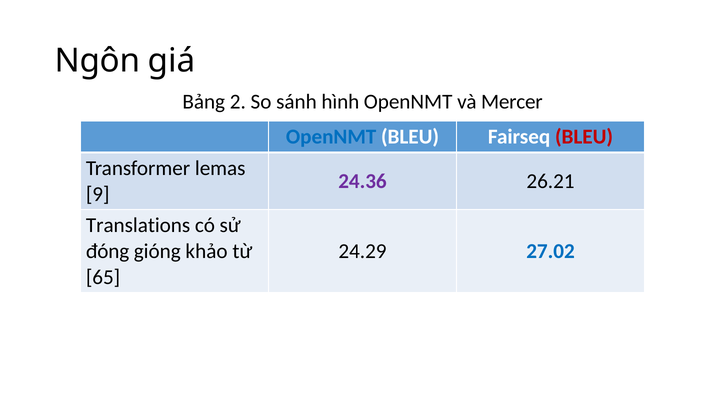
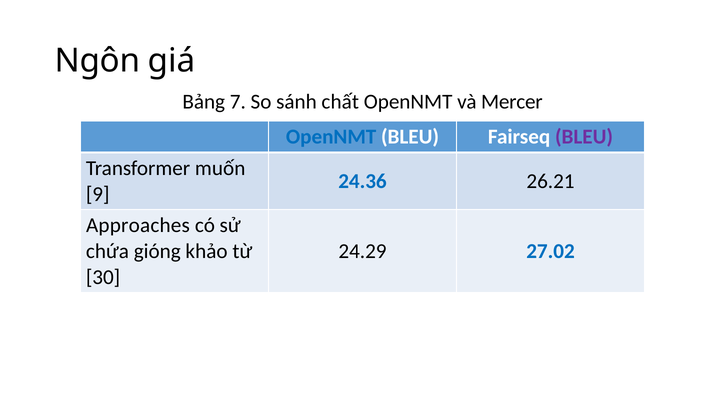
2: 2 -> 7 (238, 102)
hình: hình -> chất (340, 102)
BLEU colour: red -> purple (584, 137)
lemas: lemas -> muốn (220, 168)
24.36 colour: purple -> blue (362, 181)
Translations: Translations -> Approaches (138, 225)
đóng: đóng -> chứa (107, 251)
65: 65 -> 30 (103, 277)
